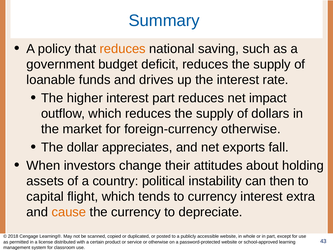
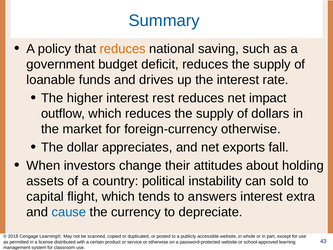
interest part: part -> rest (163, 98)
then: then -> sold (282, 181)
to currency: currency -> answers (212, 196)
cause colour: orange -> blue (69, 212)
